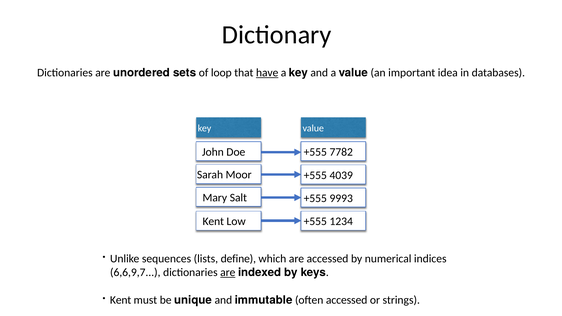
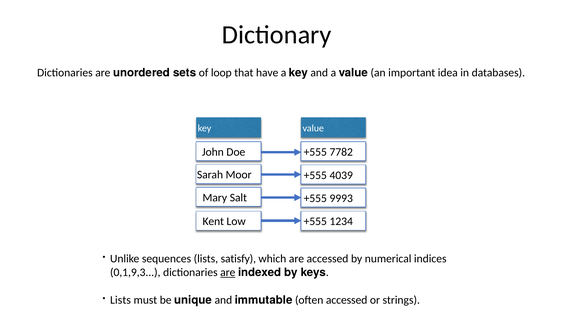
have underline: present -> none (267, 73)
define: define -> satisfy (238, 259)
6,6,9,7: 6,6,9,7 -> 0,1,9,3 (135, 273)
Kent: Kent -> Lists (121, 300)
